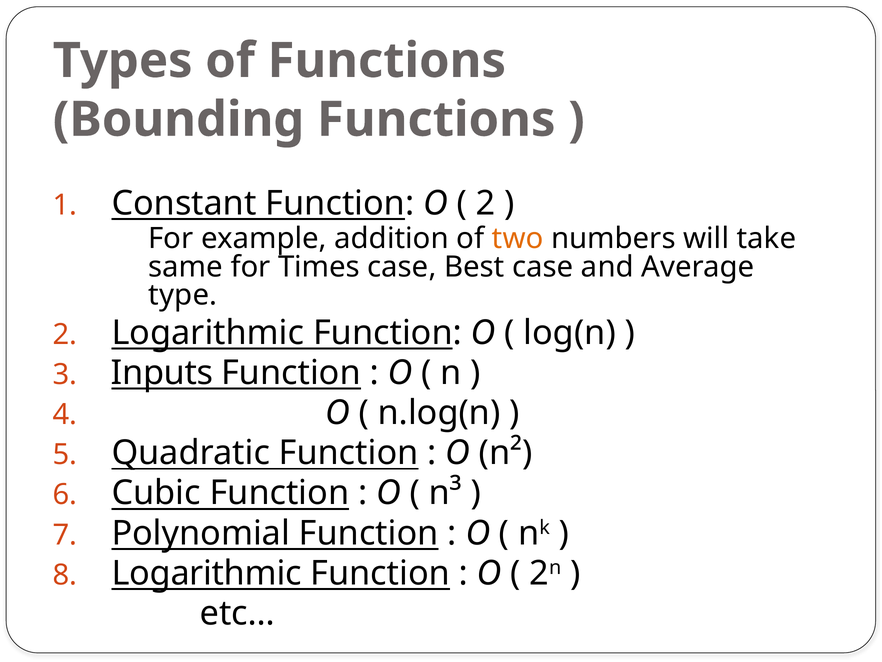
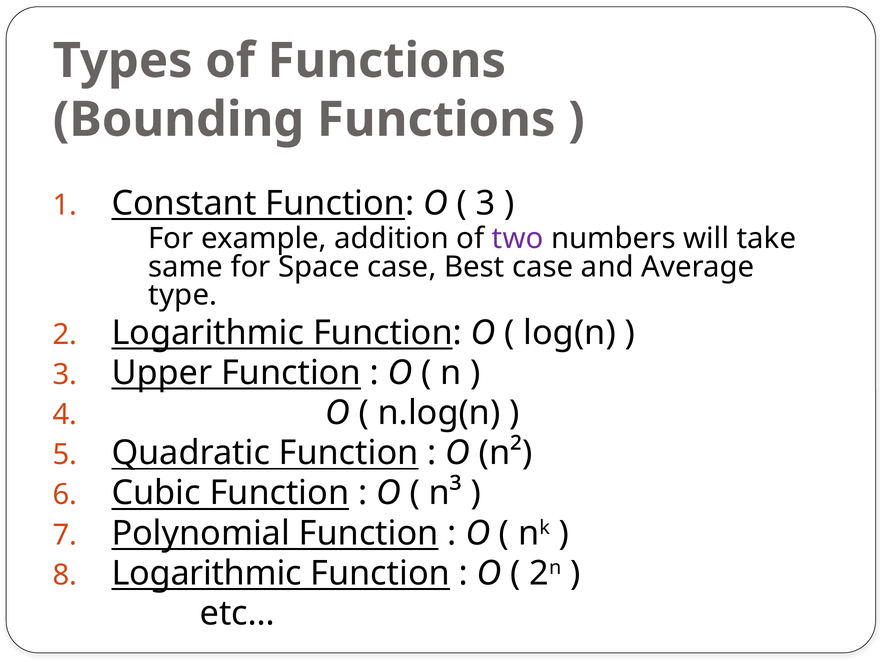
2: 2 -> 3 (486, 203)
two colour: orange -> purple (518, 238)
Times: Times -> Space (319, 267)
Inputs: Inputs -> Upper (162, 373)
